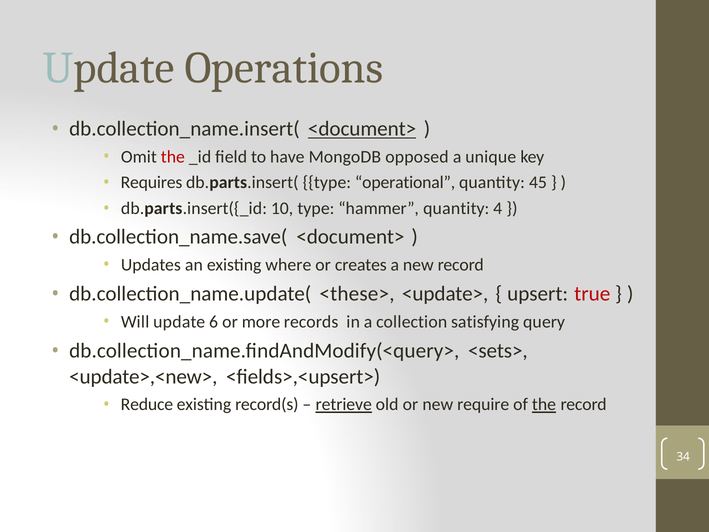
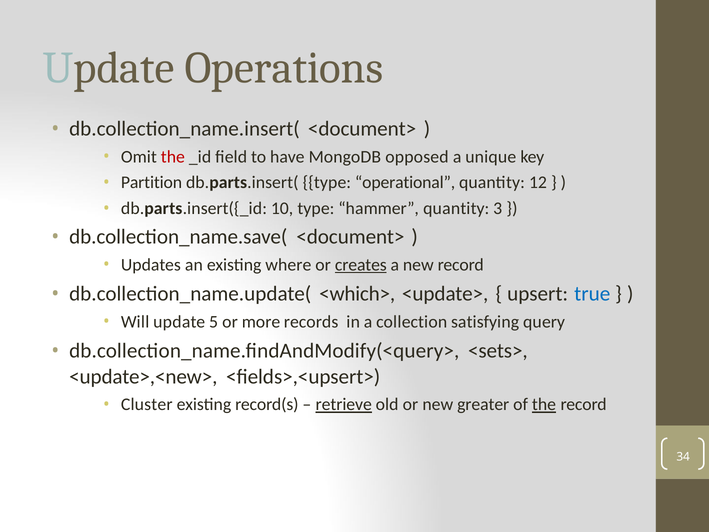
<document> underline: present -> none (362, 129)
Requires: Requires -> Partition (151, 183)
45: 45 -> 12 (538, 183)
4: 4 -> 3 (498, 208)
creates underline: none -> present (361, 265)
<these>: <these> -> <which> (357, 294)
true colour: red -> blue (592, 294)
6: 6 -> 5 (214, 322)
Reduce: Reduce -> Cluster (147, 404)
require: require -> greater (483, 404)
